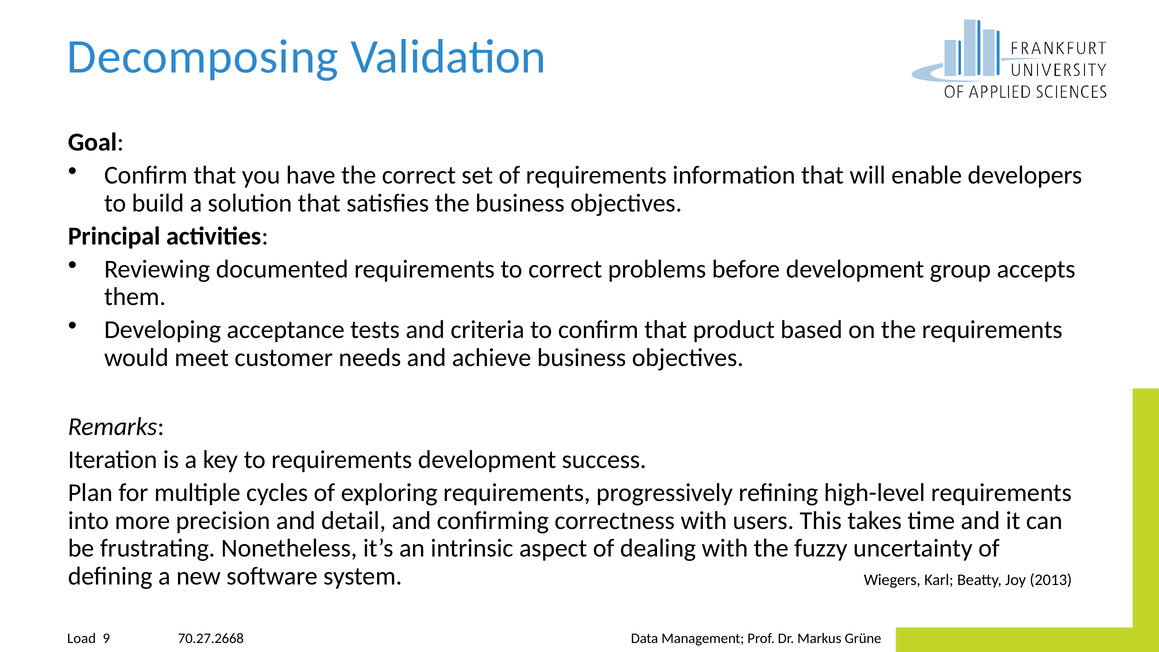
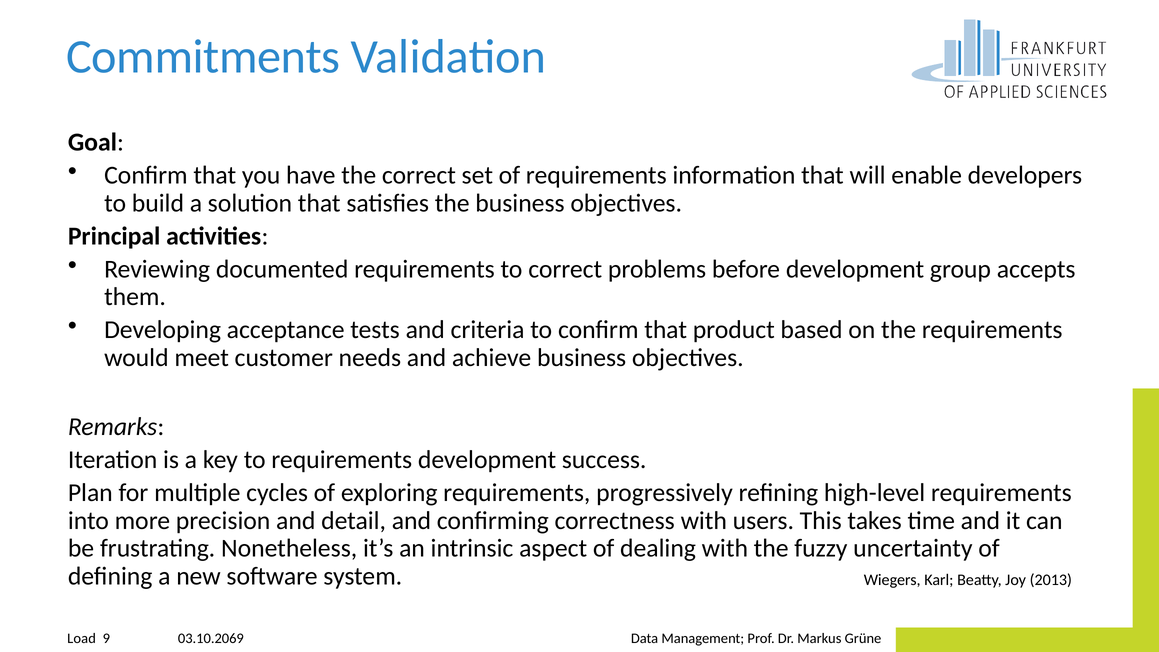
Decomposing: Decomposing -> Commitments (203, 57)
70.27.2668: 70.27.2668 -> 03.10.2069 (211, 638)
